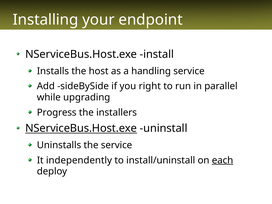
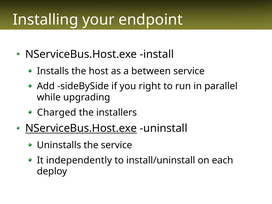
handling: handling -> between (151, 71)
Progress: Progress -> Charged (57, 112)
each underline: present -> none (223, 160)
